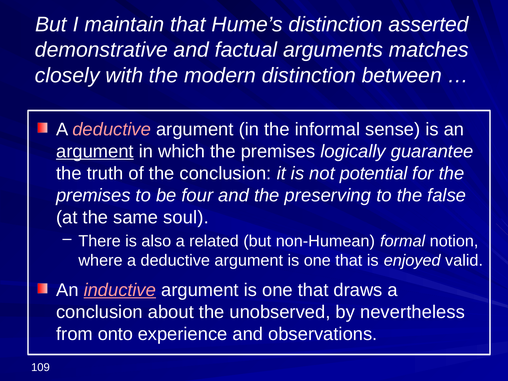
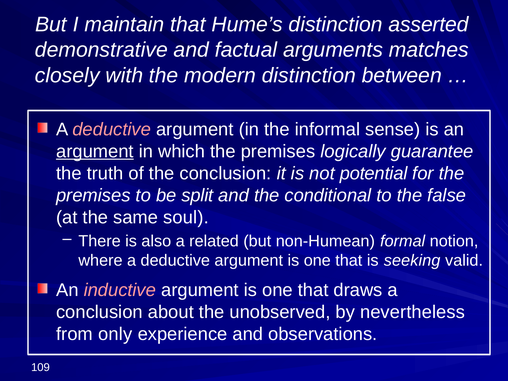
four: four -> split (197, 195)
preserving: preserving -> conditional (328, 195)
enjoyed: enjoyed -> seeking (412, 261)
inductive underline: present -> none (120, 290)
onto: onto -> only (115, 334)
